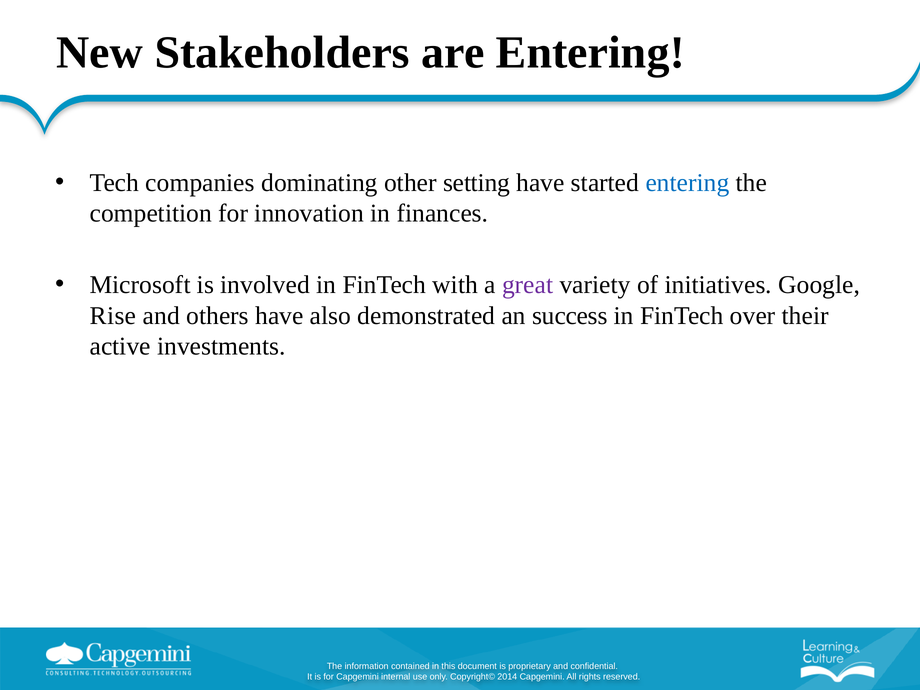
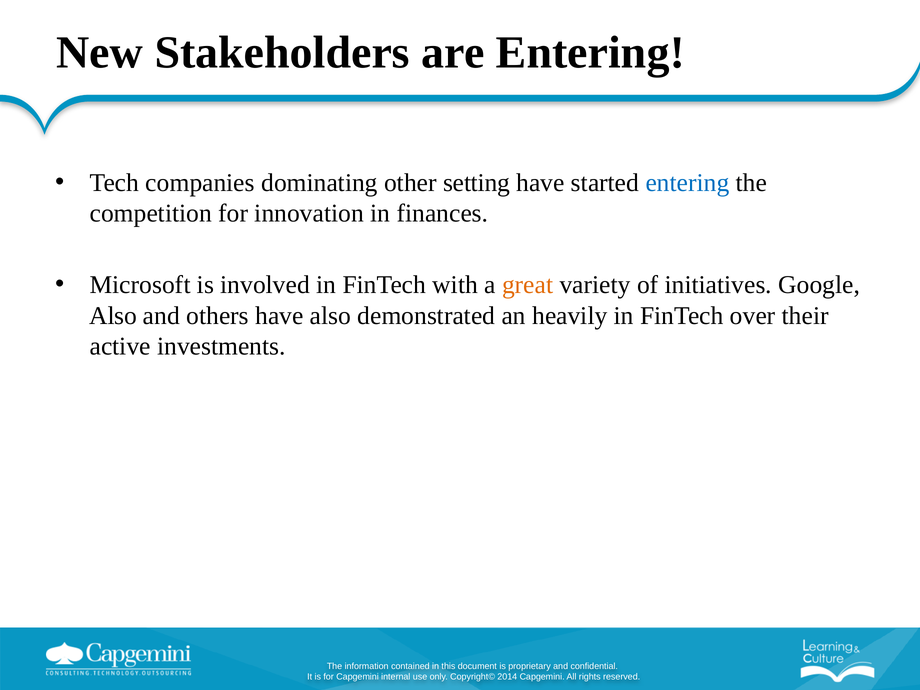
great colour: purple -> orange (528, 285)
Rise: Rise -> Also (113, 316)
success: success -> heavily (570, 316)
